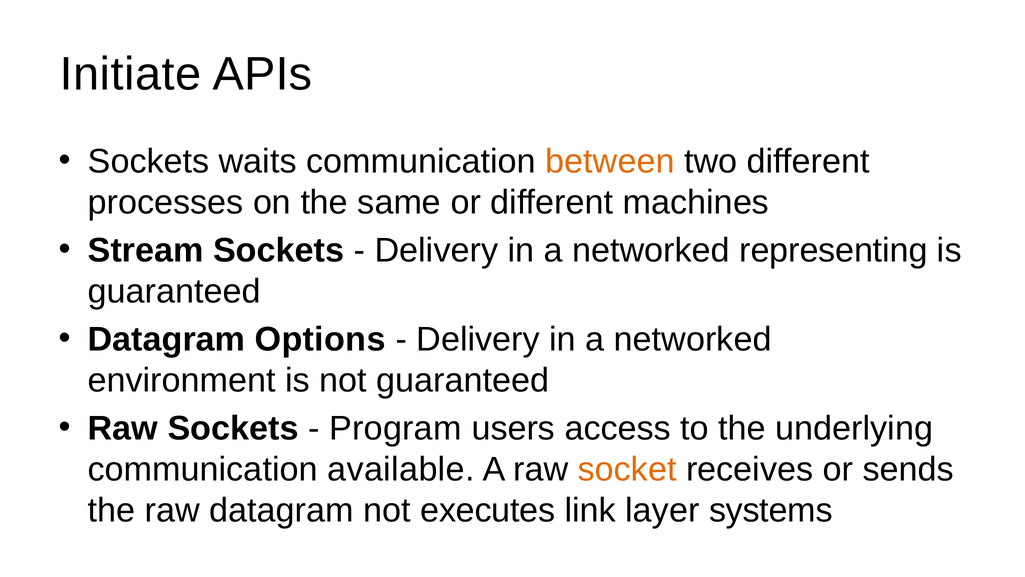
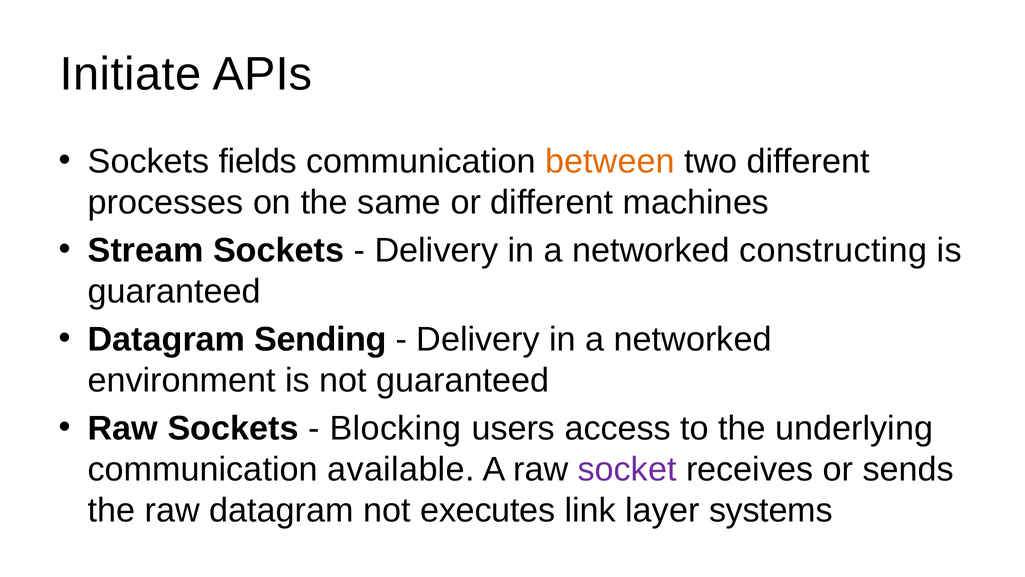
waits: waits -> fields (258, 161)
representing: representing -> constructing (833, 250)
Options: Options -> Sending (320, 339)
Program: Program -> Blocking (395, 428)
socket colour: orange -> purple (627, 469)
